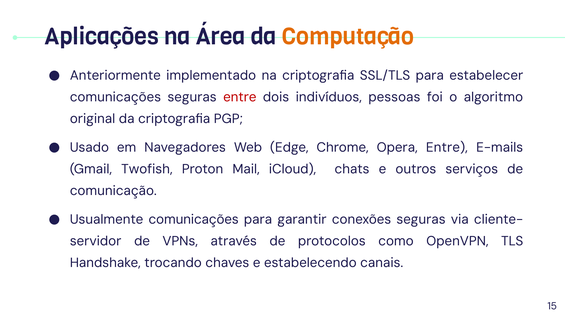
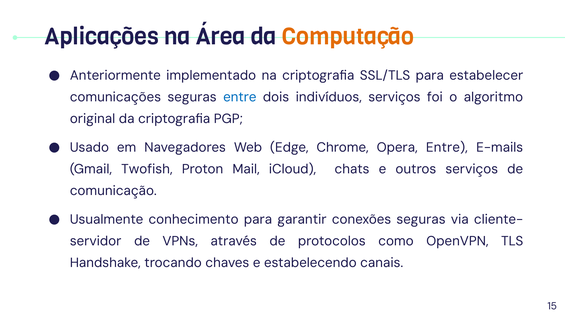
entre colour: red -> blue (240, 97)
indivíduos pessoas: pessoas -> serviços (394, 97)
Usualmente comunicações: comunicações -> conhecimento (194, 219)
